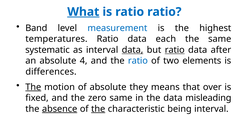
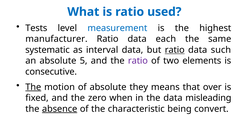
What underline: present -> none (83, 12)
ratio ratio: ratio -> used (164, 12)
Band: Band -> Tests (36, 28)
temperatures: temperatures -> manufacturer (56, 39)
data underline: present -> none (132, 50)
after: after -> such (221, 50)
4: 4 -> 5 (84, 61)
ratio colour: blue -> purple (138, 61)
differences: differences -> consecutive (51, 72)
zero same: same -> when (121, 98)
the underline: present -> none (98, 109)
being interval: interval -> convert (211, 109)
